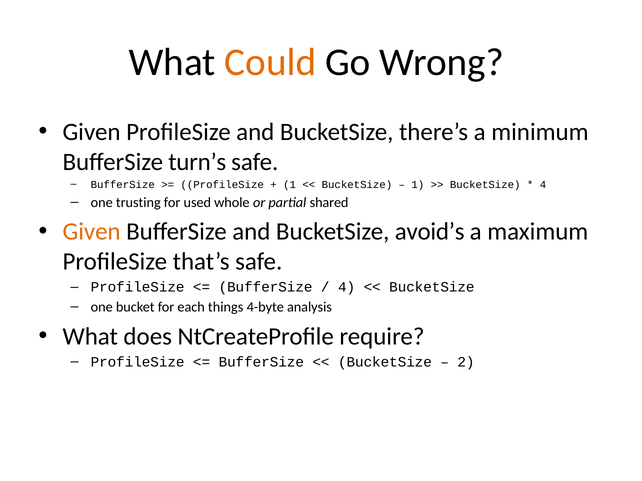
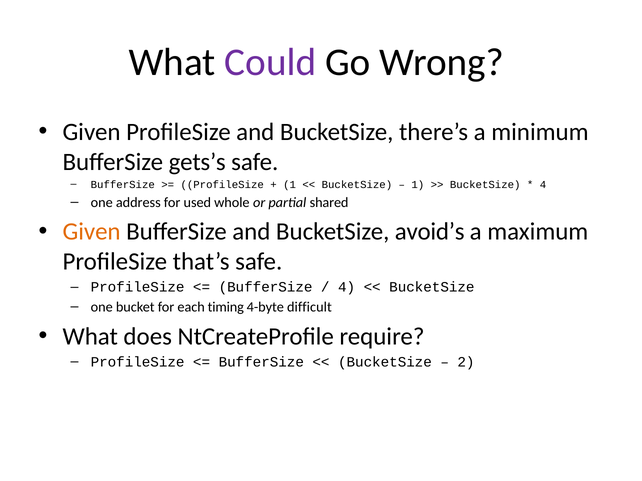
Could colour: orange -> purple (270, 62)
turn’s: turn’s -> gets’s (197, 162)
trusting: trusting -> address (138, 203)
things: things -> timing (226, 307)
analysis: analysis -> difficult (309, 307)
